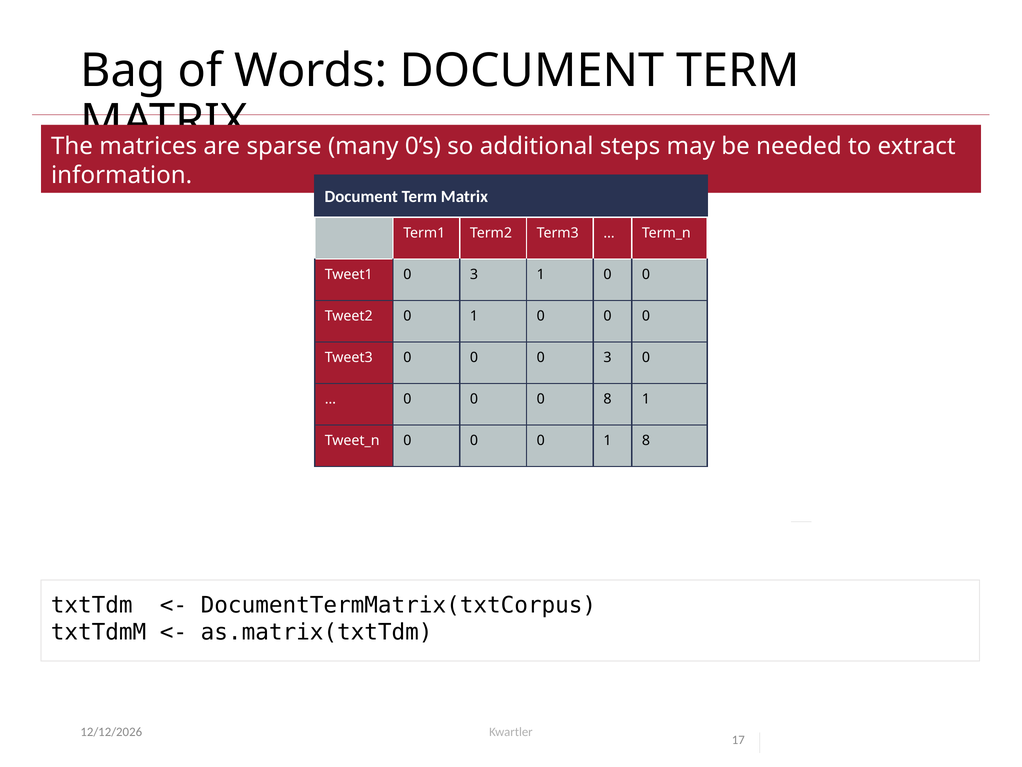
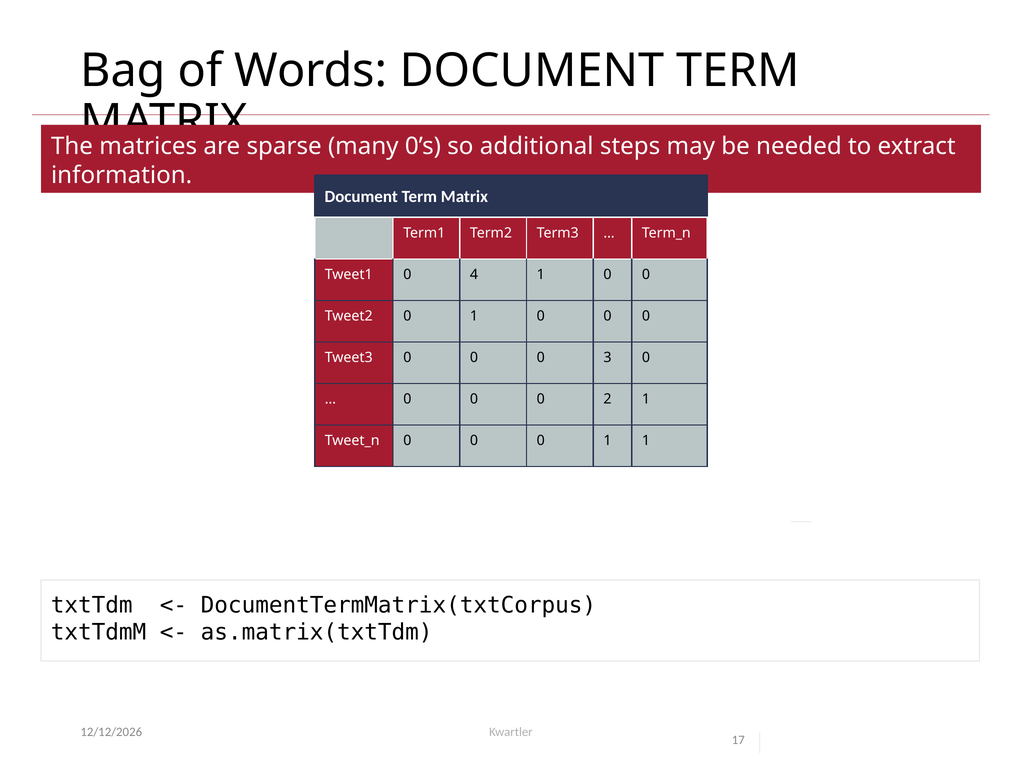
Tweet1 0 3: 3 -> 4 (474, 274)
0 8: 8 -> 2 (607, 399)
1 8: 8 -> 1 (646, 440)
